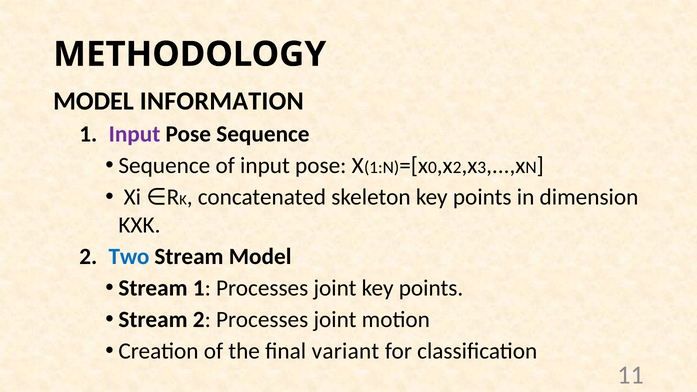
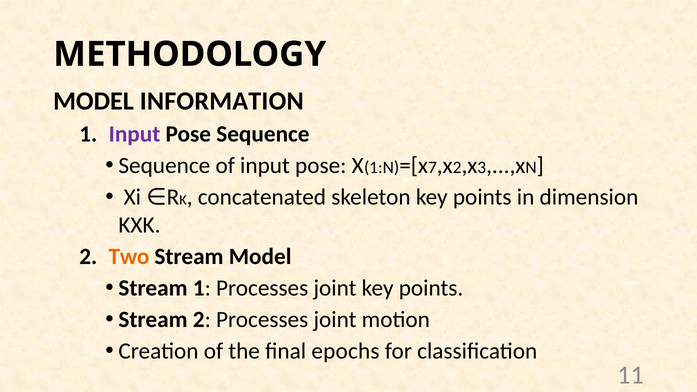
0: 0 -> 7 (432, 168)
Two colour: blue -> orange (129, 257)
variant: variant -> epochs (345, 351)
